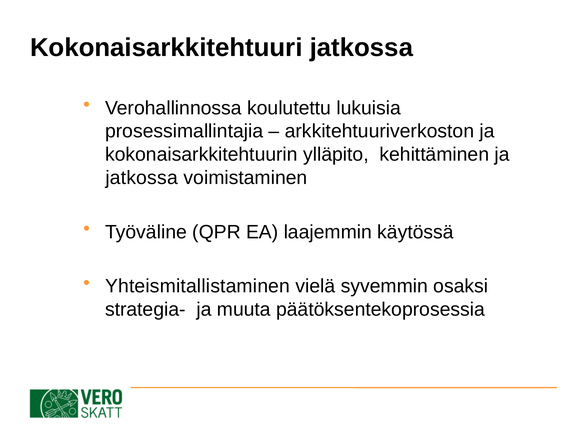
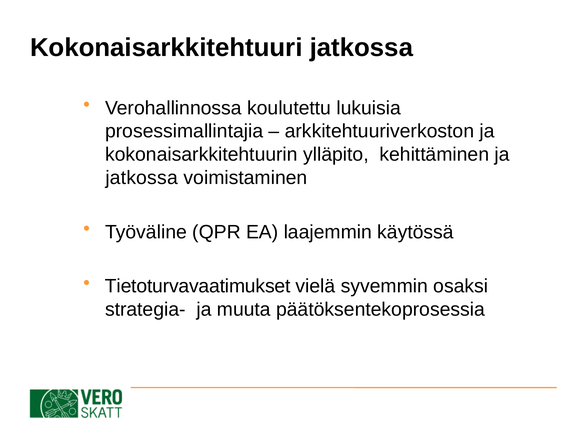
Yhteismitallistaminen: Yhteismitallistaminen -> Tietoturvavaatimukset (198, 286)
